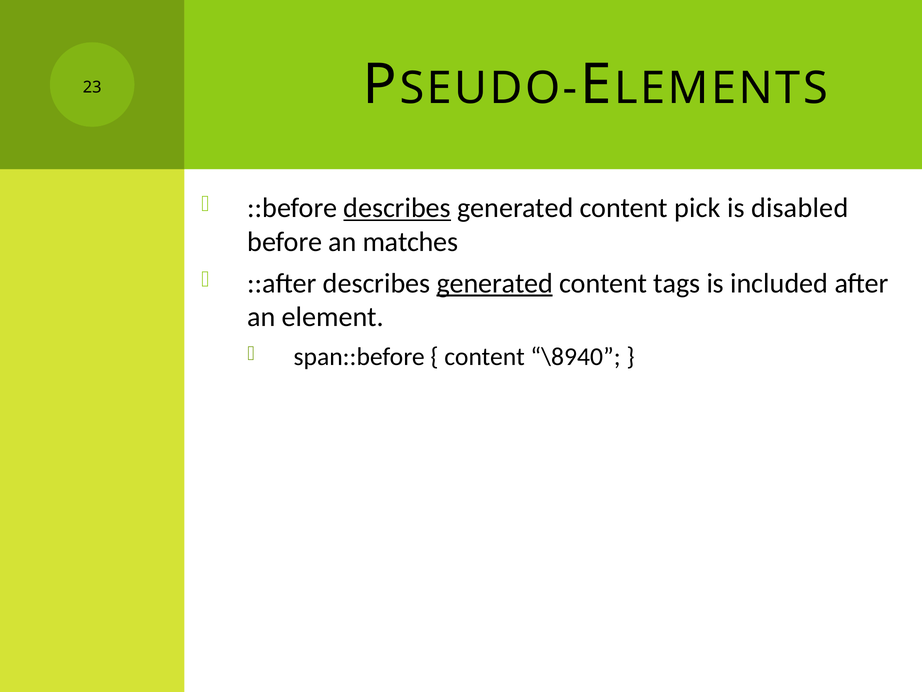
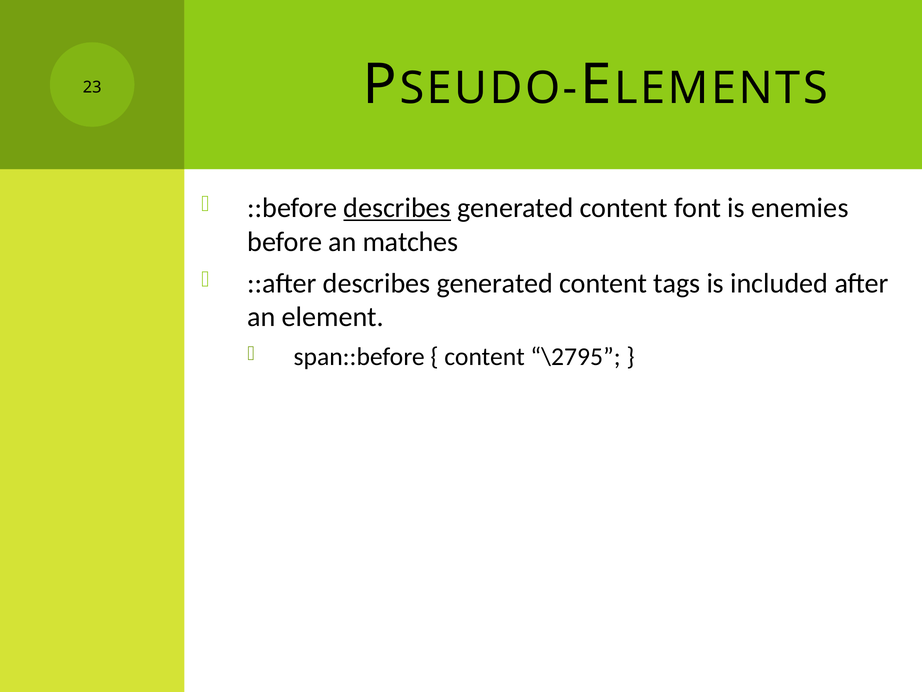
pick: pick -> font (698, 208)
disabled: disabled -> enemies (800, 208)
generated underline: present -> none (495, 283)
\8940: \8940 -> \2795 (576, 357)
